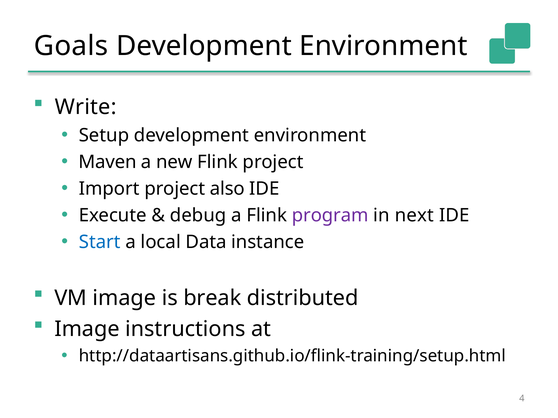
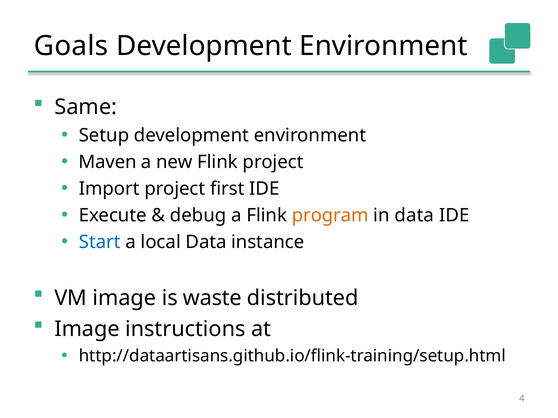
Write: Write -> Same (86, 107)
also: also -> first (227, 189)
program colour: purple -> orange (330, 216)
in next: next -> data (414, 216)
break: break -> waste (212, 298)
